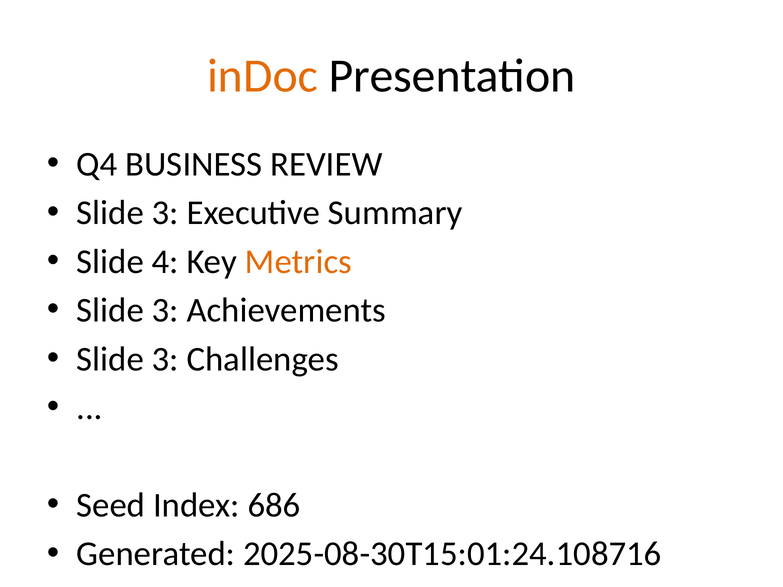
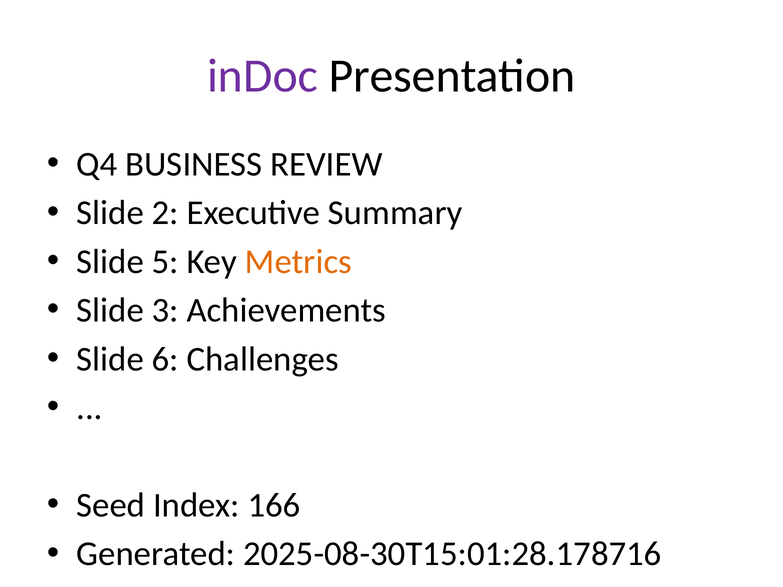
inDoc colour: orange -> purple (262, 76)
3: 3 -> 2 (165, 213)
4: 4 -> 5 (165, 262)
3: 3 -> 6 (165, 359)
686: 686 -> 166 (274, 505)
2025-08-30T15:01:24.108716: 2025-08-30T15:01:24.108716 -> 2025-08-30T15:01:28.178716 (452, 554)
